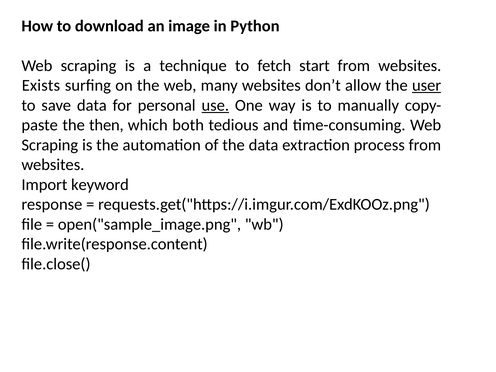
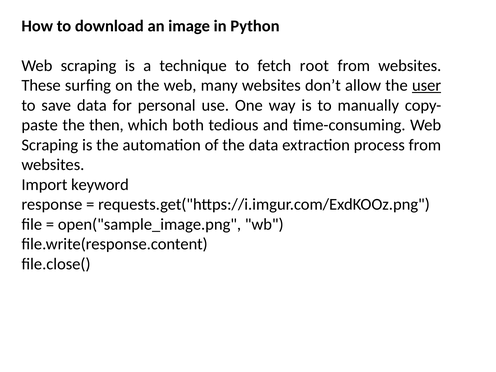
start: start -> root (314, 66)
Exists: Exists -> These (41, 85)
use underline: present -> none (215, 105)
